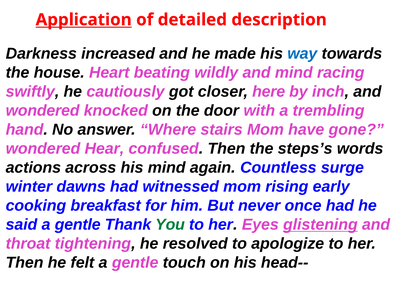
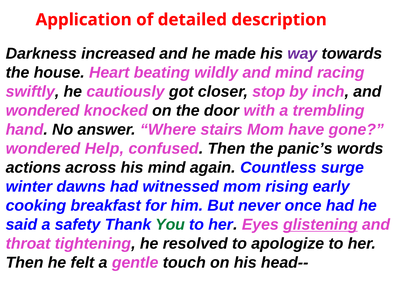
Application underline: present -> none (84, 20)
way colour: blue -> purple (302, 54)
here: here -> stop (269, 92)
Hear: Hear -> Help (104, 149)
steps’s: steps’s -> panic’s (305, 149)
said a gentle: gentle -> safety (78, 225)
